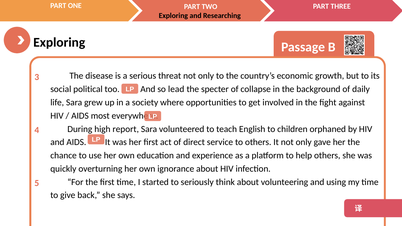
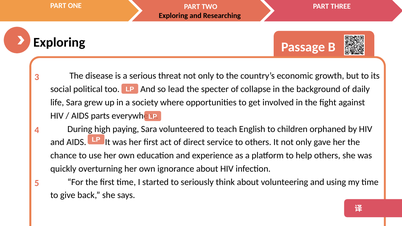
most: most -> parts (100, 116)
report: report -> paying (126, 129)
